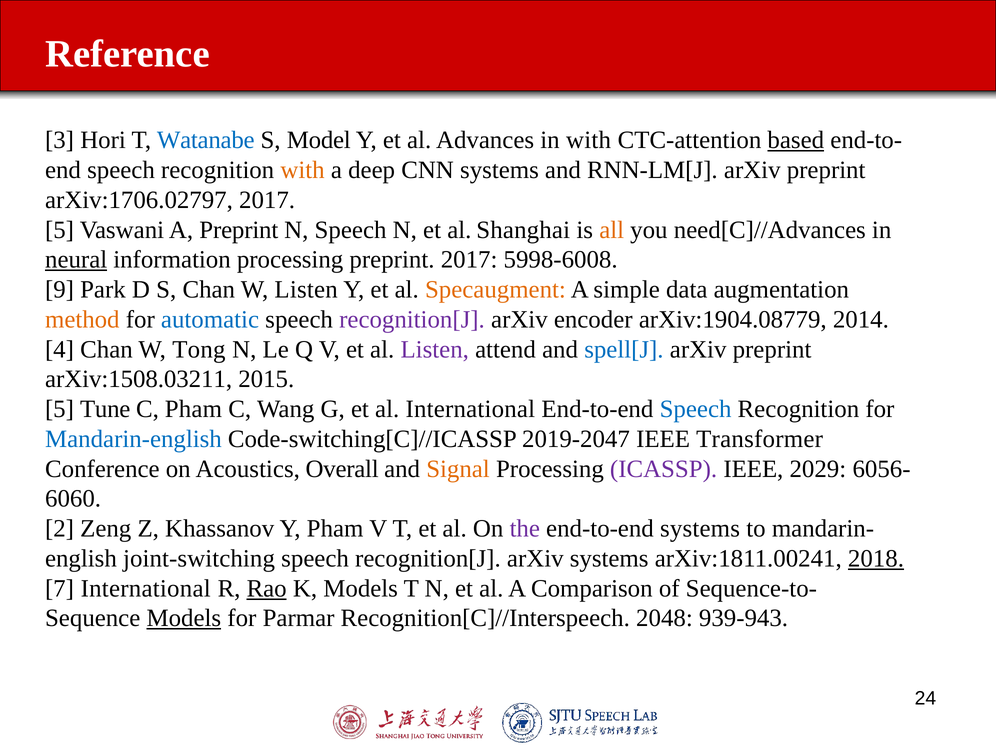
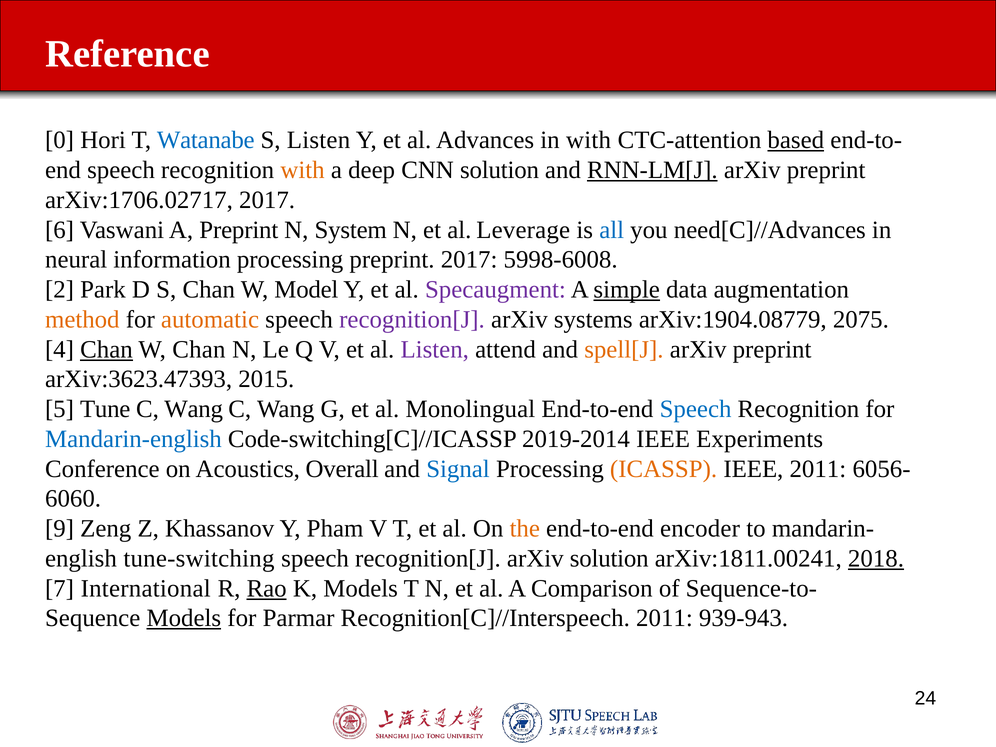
3: 3 -> 0 (60, 140)
S Model: Model -> Listen (319, 140)
CNN systems: systems -> solution (500, 170)
RNN-LM[J underline: none -> present (652, 170)
arXiv:1706.02797: arXiv:1706.02797 -> arXiv:1706.02717 (139, 200)
5: 5 -> 6 (60, 230)
N Speech: Speech -> System (351, 230)
Shanghai: Shanghai -> Leverage (523, 230)
all colour: orange -> blue (612, 230)
neural underline: present -> none (76, 260)
9: 9 -> 2 (60, 290)
W Listen: Listen -> Model (306, 290)
Specaugment colour: orange -> purple (495, 290)
simple underline: none -> present (627, 290)
automatic colour: blue -> orange (210, 319)
encoder: encoder -> systems (593, 319)
2014: 2014 -> 2075 (861, 319)
Chan underline: none -> present (106, 349)
W Tong: Tong -> Chan (199, 349)
spell[J colour: blue -> orange (624, 349)
arXiv:1508.03211: arXiv:1508.03211 -> arXiv:3623.47393 (139, 379)
Pham: Pham -> Wang (194, 409)
al International: International -> Monolingual (470, 409)
2019-2047: 2019-2047 -> 2019-2014 (576, 439)
Transformer: Transformer -> Experiments (760, 439)
Signal colour: orange -> blue (458, 469)
ICASSP colour: purple -> orange (664, 469)
IEEE 2029: 2029 -> 2011 (818, 469)
2: 2 -> 9 (60, 529)
the colour: purple -> orange (525, 529)
end-to-end systems: systems -> encoder (700, 529)
joint-switching: joint-switching -> tune-switching (199, 558)
arXiv systems: systems -> solution (609, 558)
Recognition[C]//Interspeech 2048: 2048 -> 2011 (664, 618)
